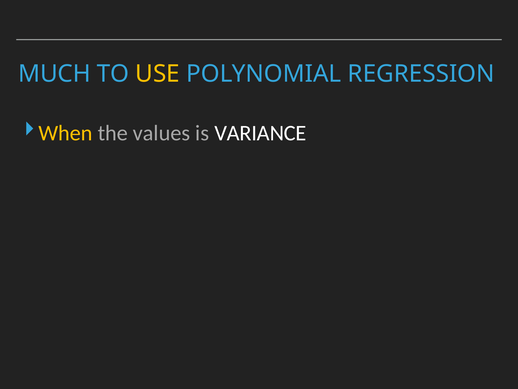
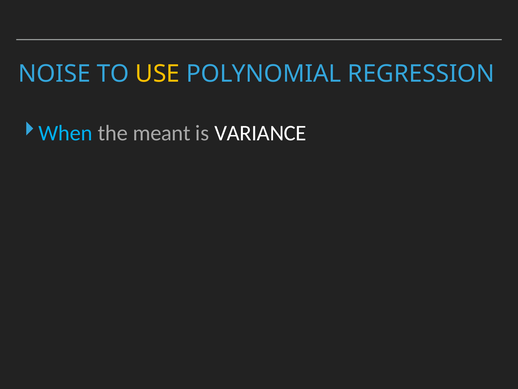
MUCH: MUCH -> NOISE (54, 74)
When colour: yellow -> light blue (66, 133)
values: values -> meant (162, 133)
